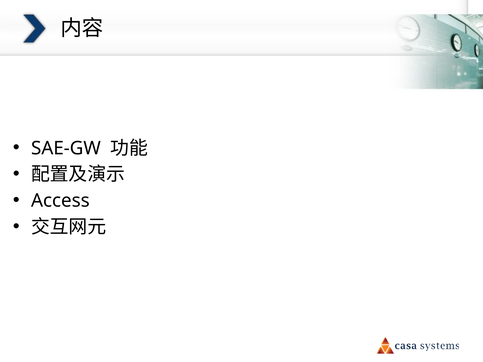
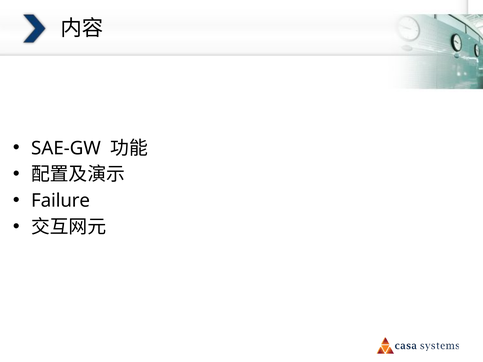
Access: Access -> Failure (61, 201)
